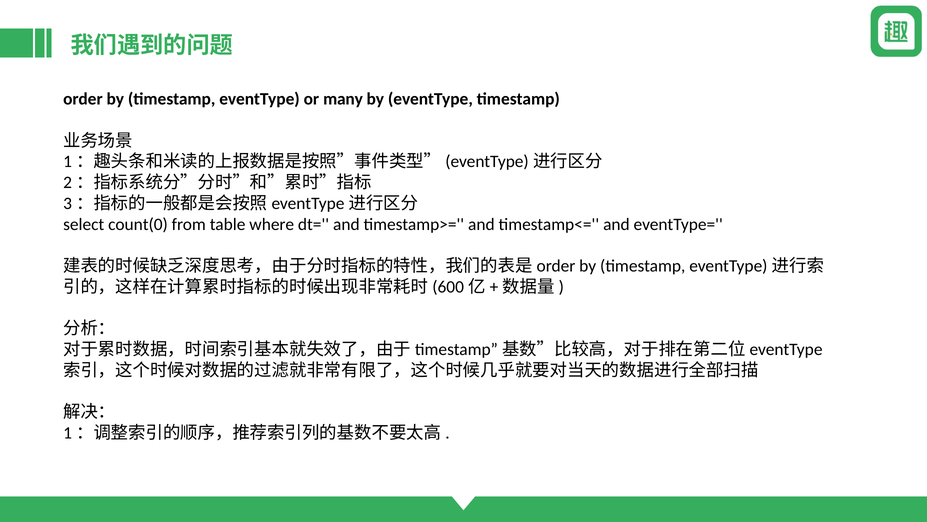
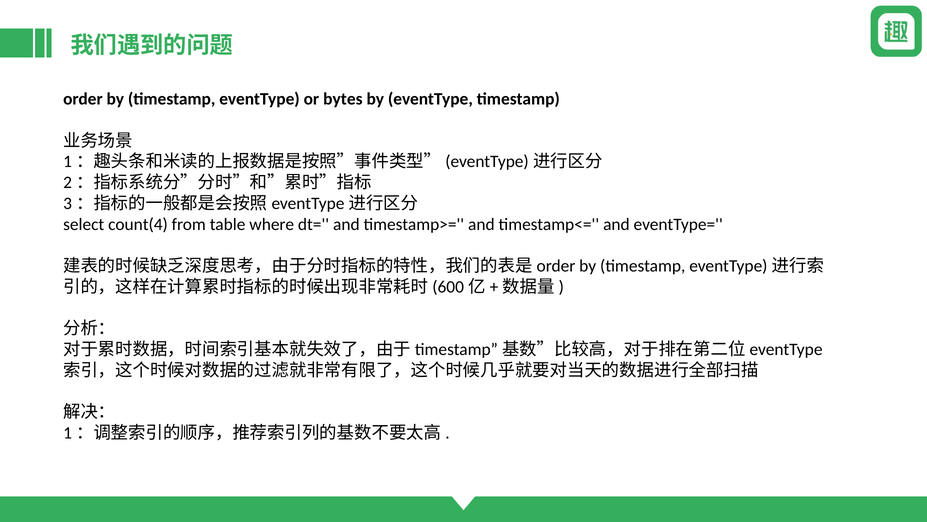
many: many -> bytes (343, 99)
count(0: count(0 -> count(4 (138, 224)
